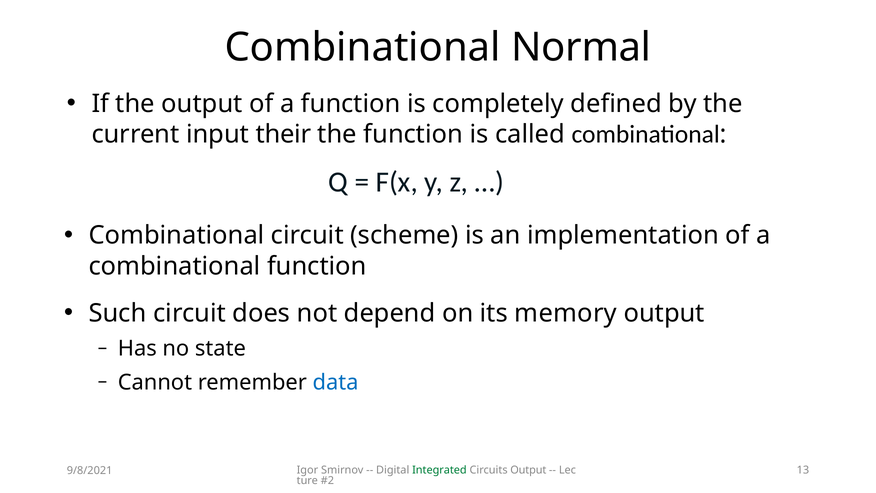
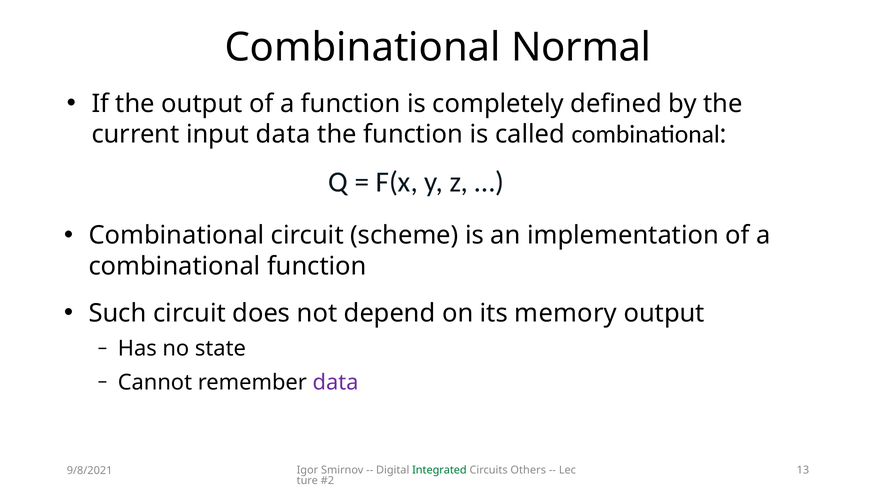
input their: their -> data (283, 134)
data colour: blue -> purple (336, 382)
Circuits Output: Output -> Others (528, 470)
